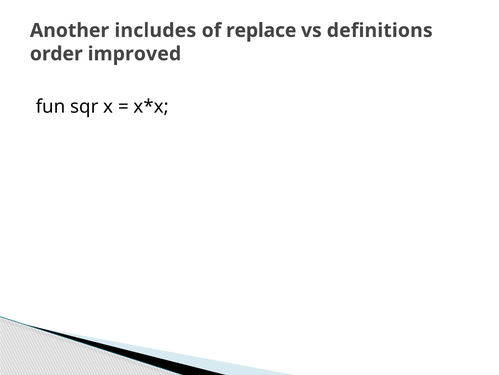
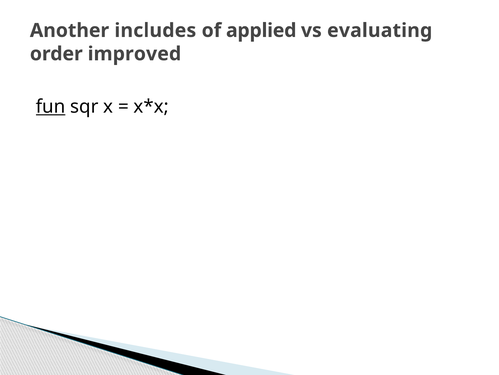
replace: replace -> applied (261, 30)
definitions: definitions -> evaluating (380, 30)
fun underline: none -> present (51, 106)
